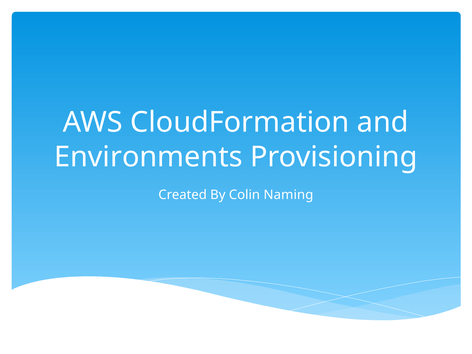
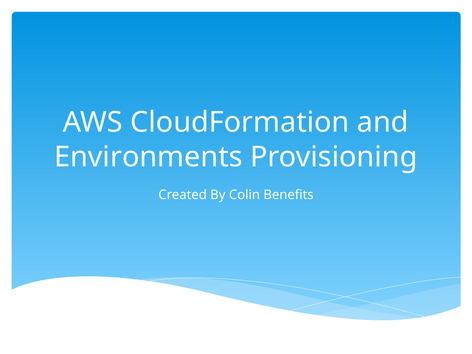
Naming: Naming -> Benefits (289, 195)
